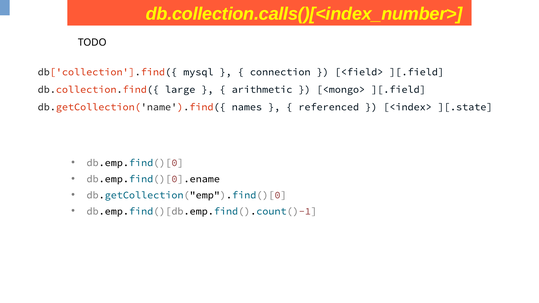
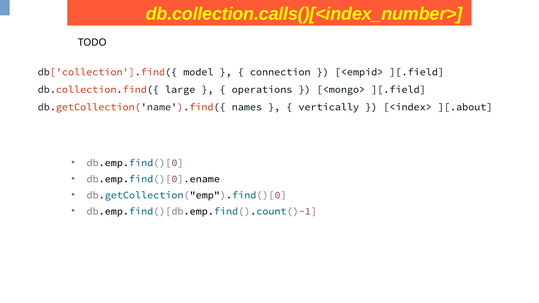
mysql: mysql -> model (198, 72)
<field>: <field> -> <empid> (359, 72)
arithmetic: arithmetic -> operations (262, 90)
referenced: referenced -> vertically (329, 107)
][.state: ][.state -> ][.about (465, 107)
